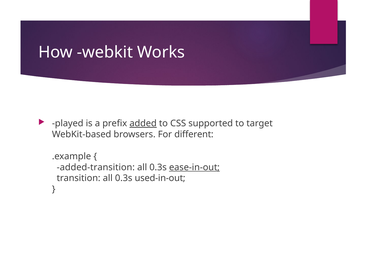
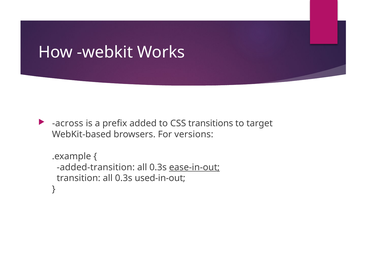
played: played -> across (68, 124)
added underline: present -> none (143, 124)
supported: supported -> transitions (211, 124)
different: different -> versions (194, 135)
